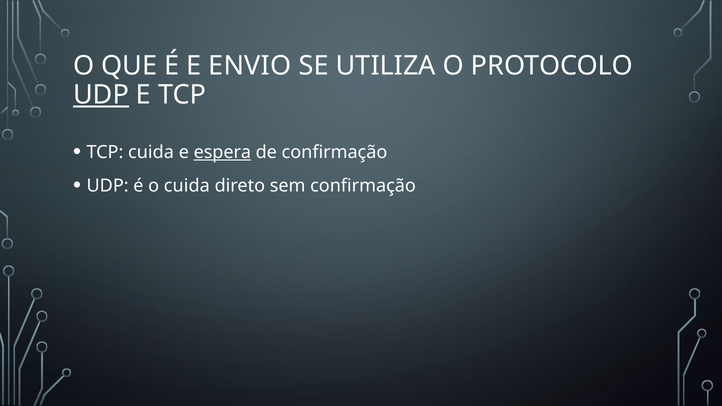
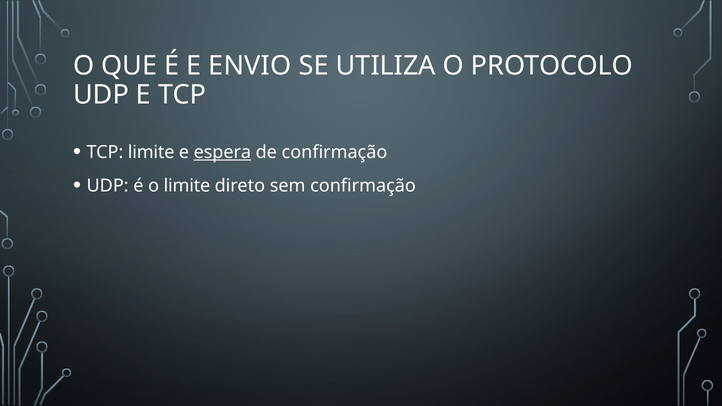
UDP underline: present -> none (101, 95)
TCP cuida: cuida -> limite (151, 152)
o cuida: cuida -> limite (187, 186)
